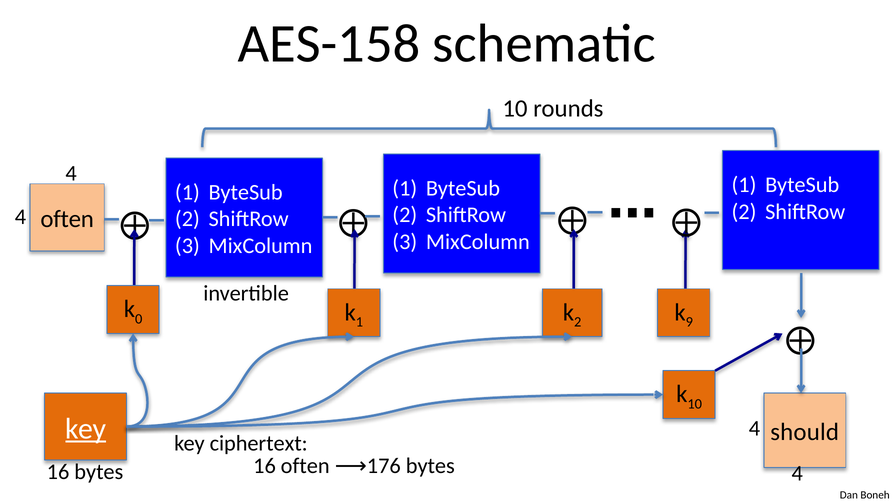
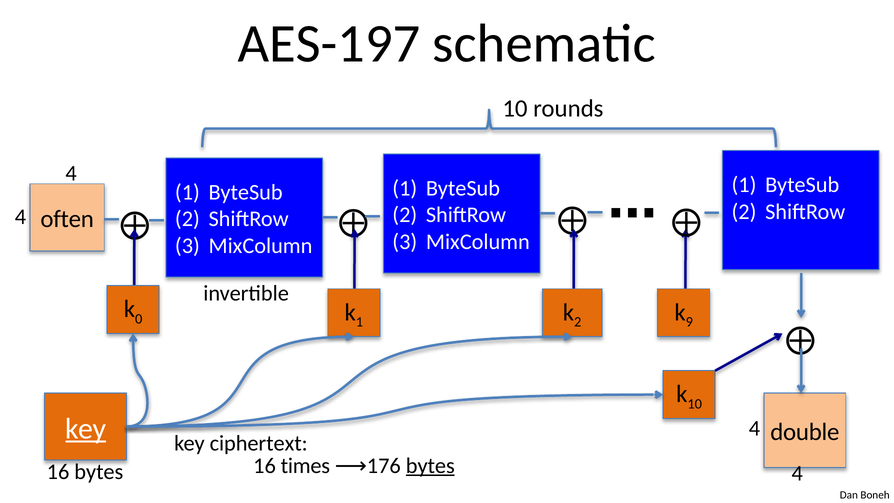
AES-158: AES-158 -> AES-197 (329, 44)
should: should -> double (805, 432)
16 often: often -> times (305, 466)
bytes underline: none -> present (430, 466)
